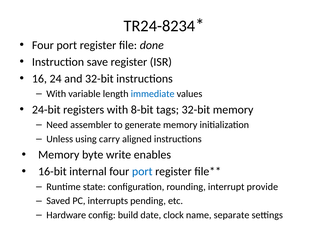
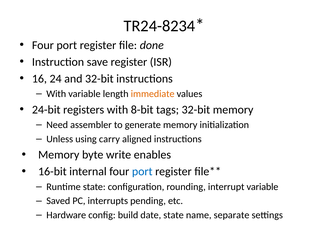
immediate colour: blue -> orange (153, 94)
interrupt provide: provide -> variable (262, 187)
date clock: clock -> state (174, 215)
